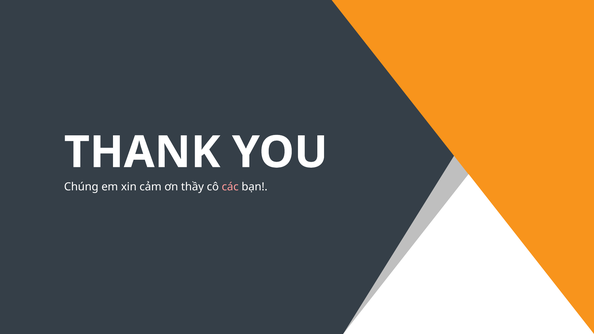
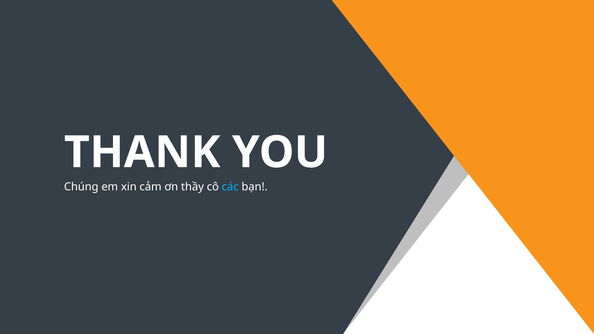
các colour: pink -> light blue (230, 187)
